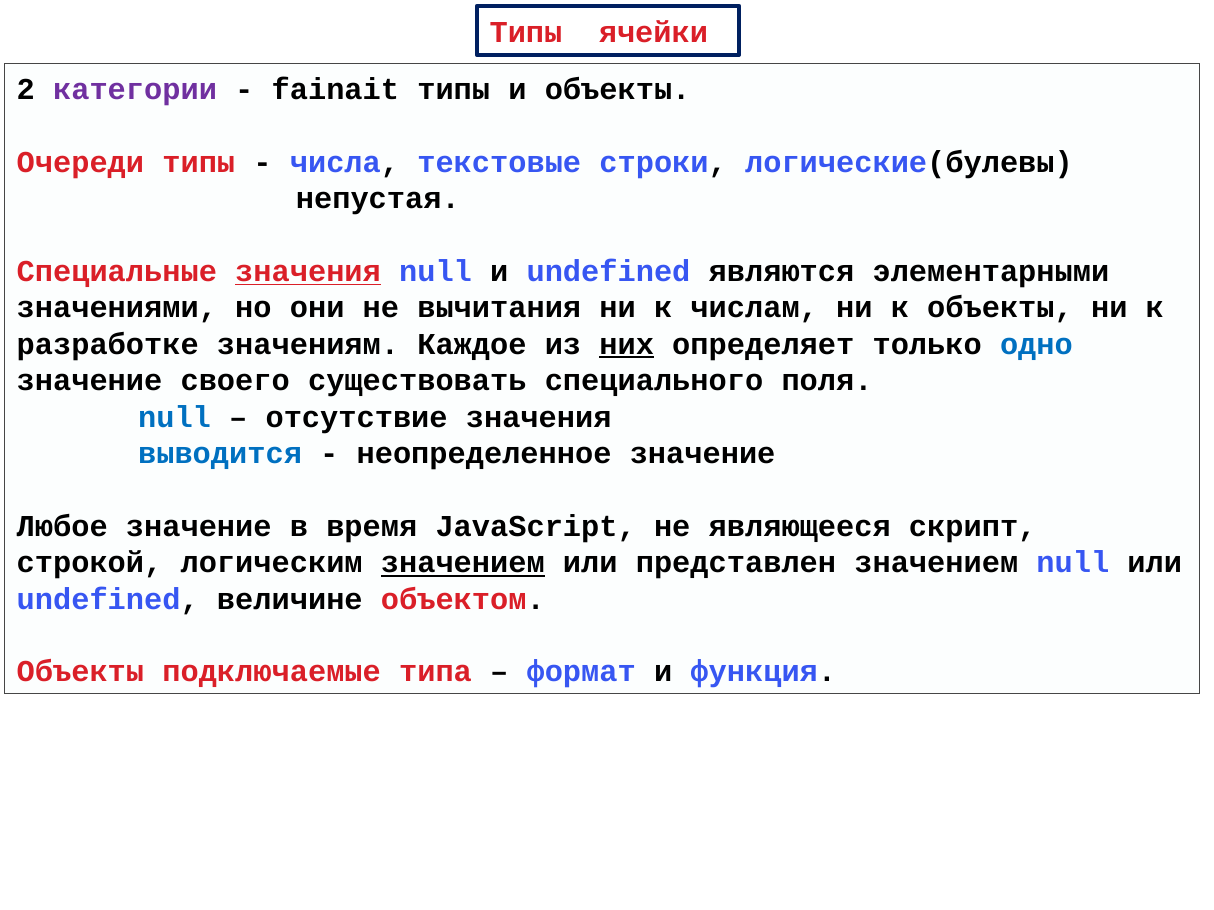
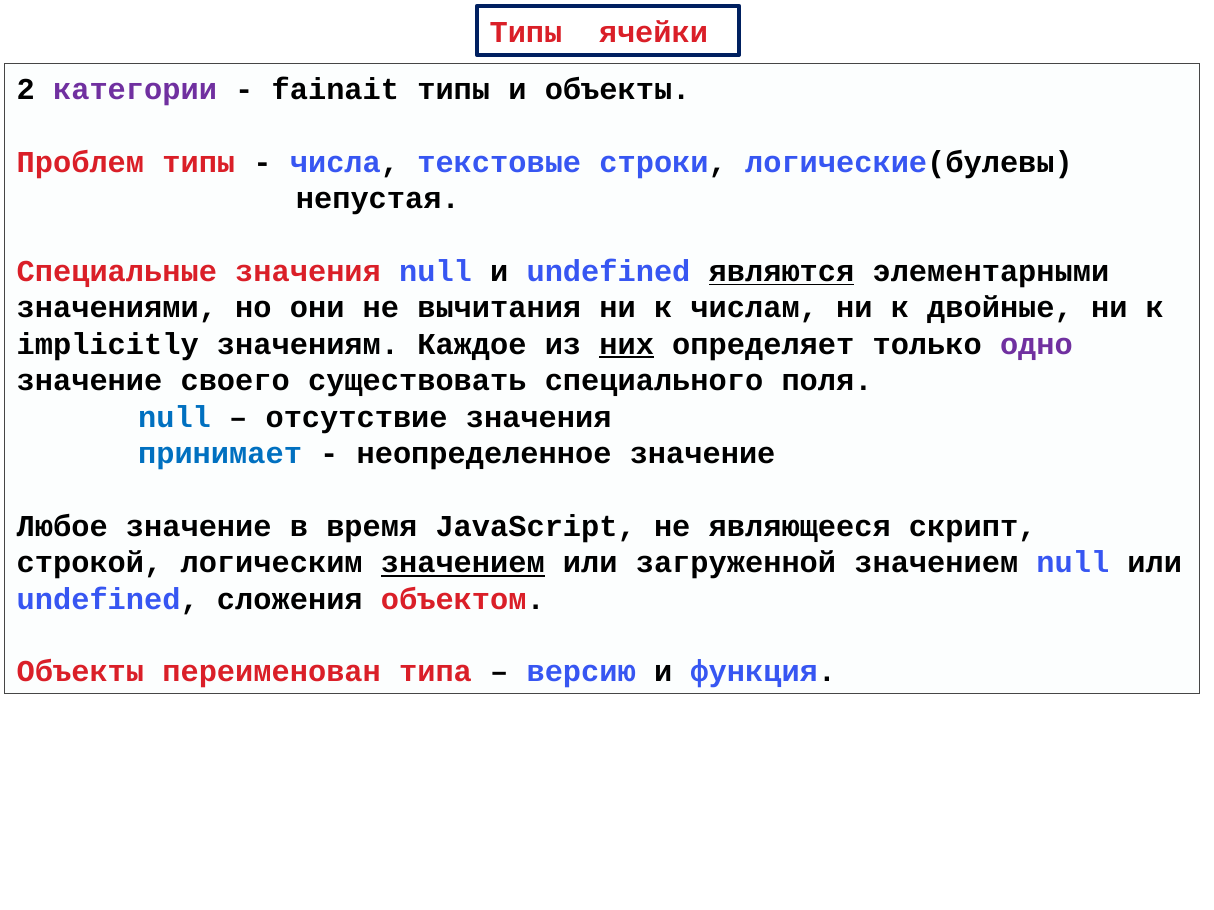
Очереди: Очереди -> Проблем (80, 162)
значения underline: present -> none (308, 272)
являются underline: none -> present (782, 272)
к объекты: объекты -> двойные (1000, 308)
разработке: разработке -> implicitly (108, 344)
одно colour: blue -> purple (1036, 344)
выводится: выводится -> принимает (220, 454)
представлен: представлен -> загруженной (736, 563)
величине: величине -> сложения (290, 599)
подключаемые: подключаемые -> переименован (272, 672)
формат: формат -> версию (581, 672)
